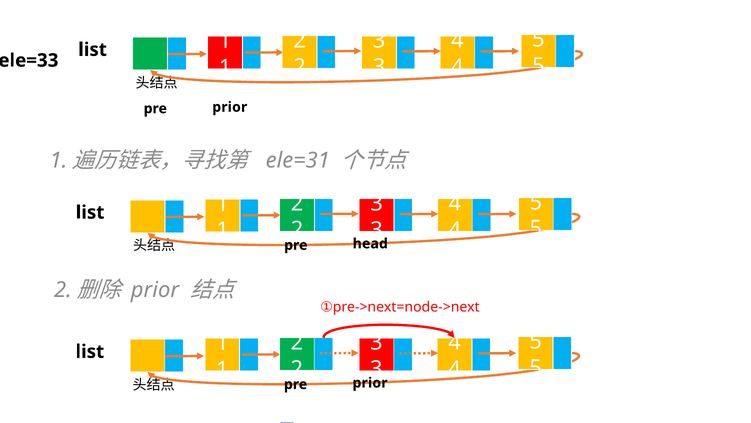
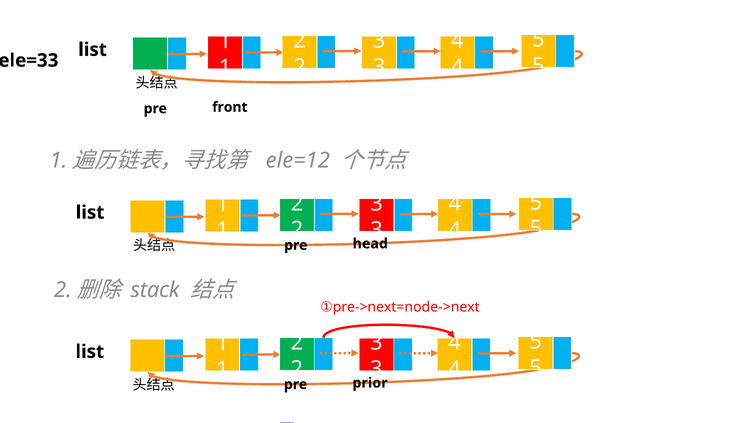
prior: prior -> front (230, 107)
ele=31: ele=31 -> ele=12 (298, 160)
prior: prior -> stack (155, 290)
